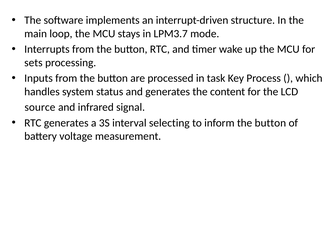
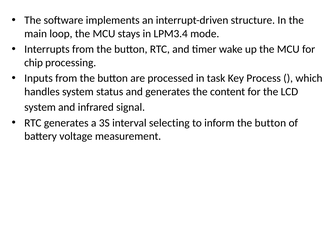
LPM3.7: LPM3.7 -> LPM3.4 (171, 34)
sets: sets -> chip (34, 63)
source: source -> system (40, 107)
